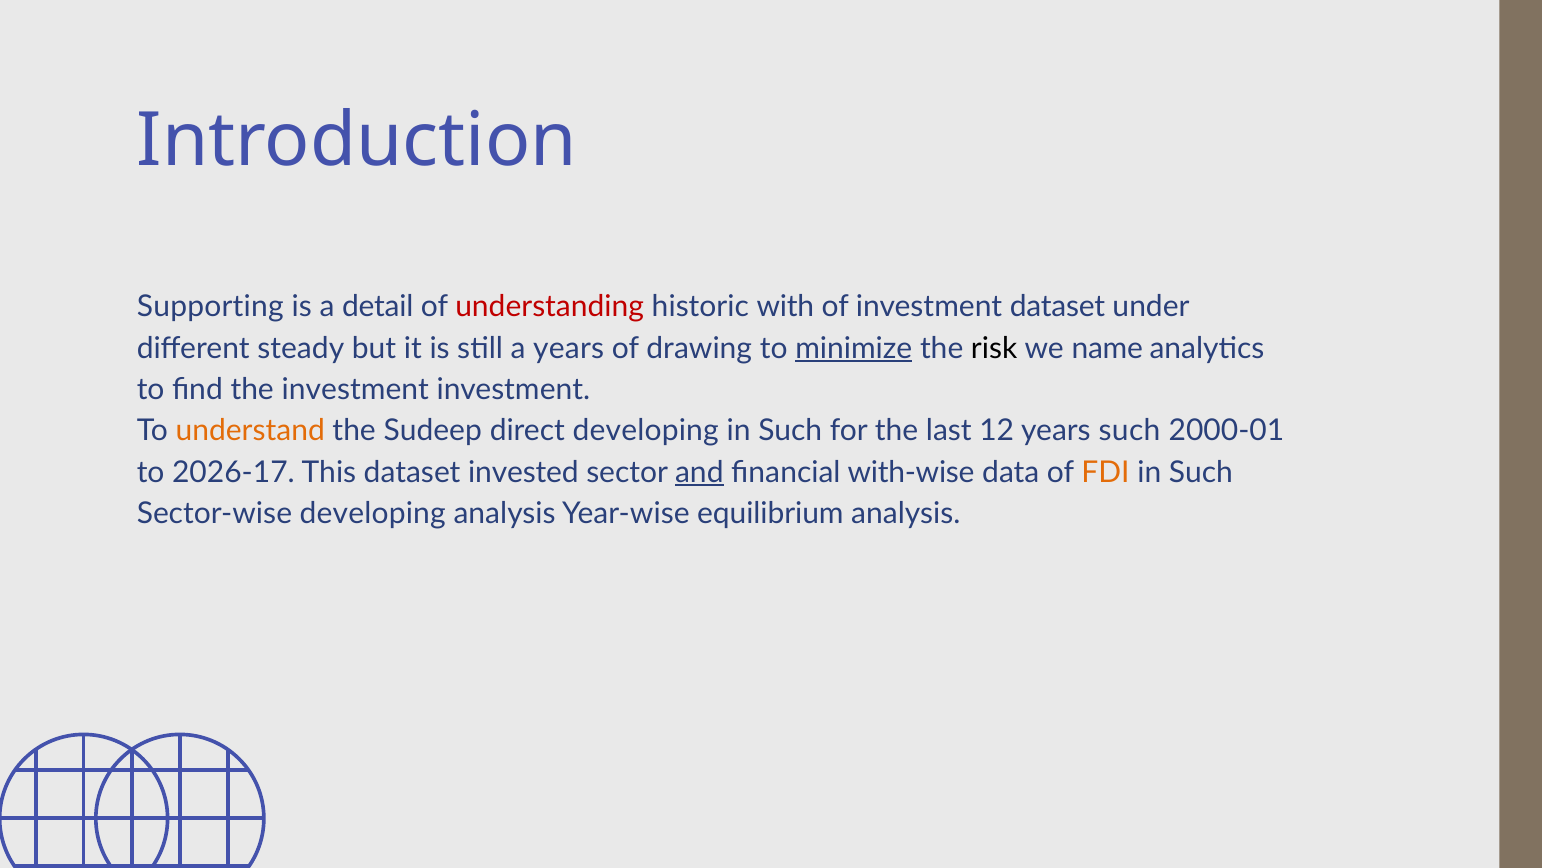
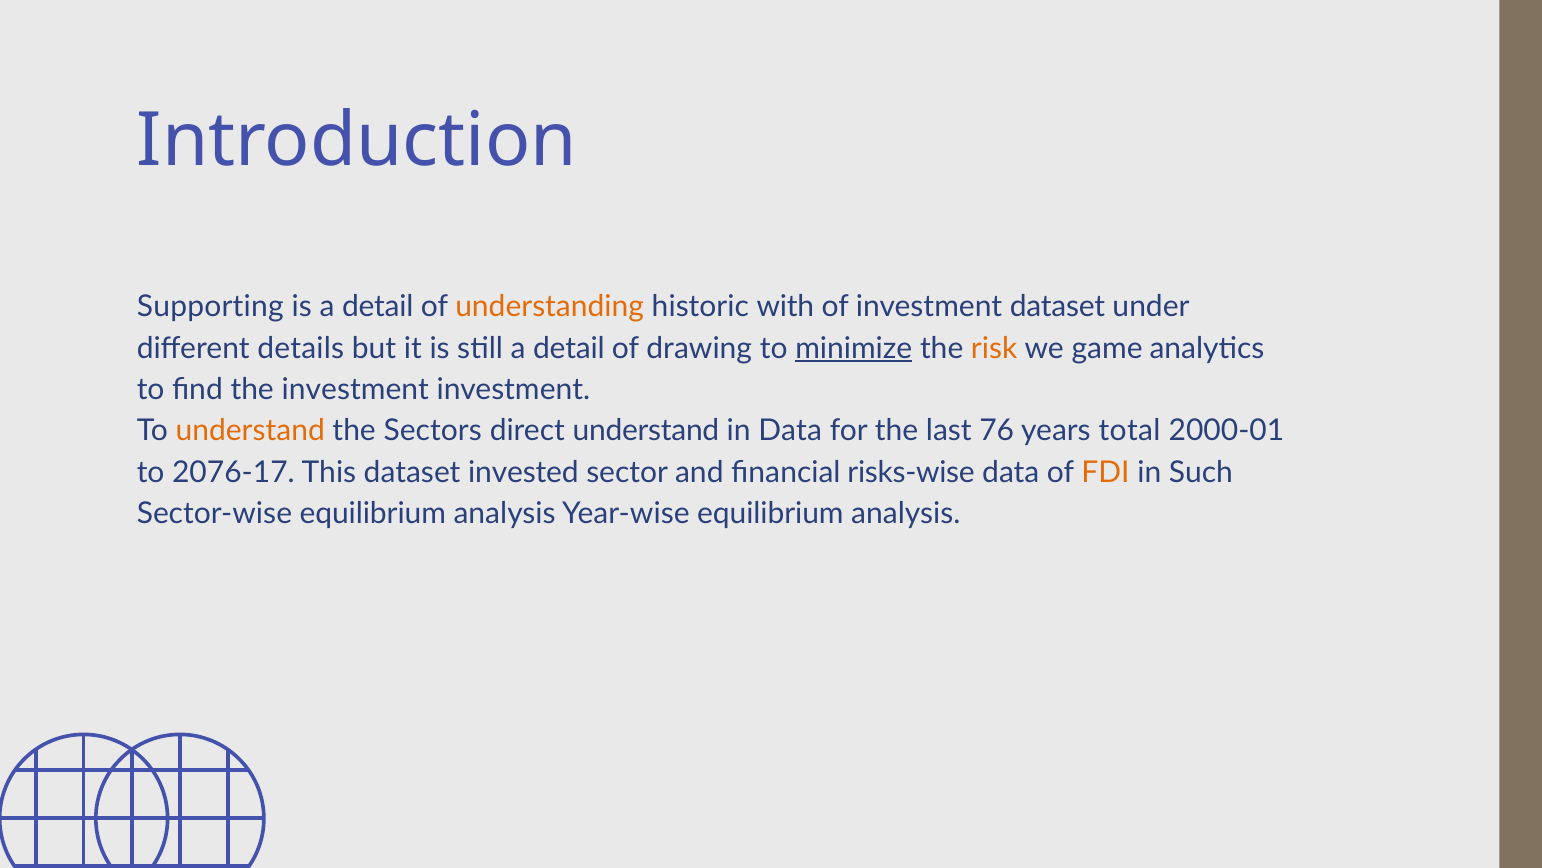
understanding colour: red -> orange (550, 307)
steady: steady -> details (301, 348)
still a years: years -> detail (569, 348)
risk colour: black -> orange (994, 348)
name: name -> game (1107, 348)
Sudeep: Sudeep -> Sectors (433, 431)
direct developing: developing -> understand (646, 431)
Such: Such -> Data (790, 431)
12: 12 -> 76 (997, 431)
years such: such -> total (1130, 431)
2026-17: 2026-17 -> 2076-17 (233, 472)
and underline: present -> none (699, 472)
with-wise: with-wise -> risks-wise (911, 472)
Sector-wise developing: developing -> equilibrium (373, 513)
